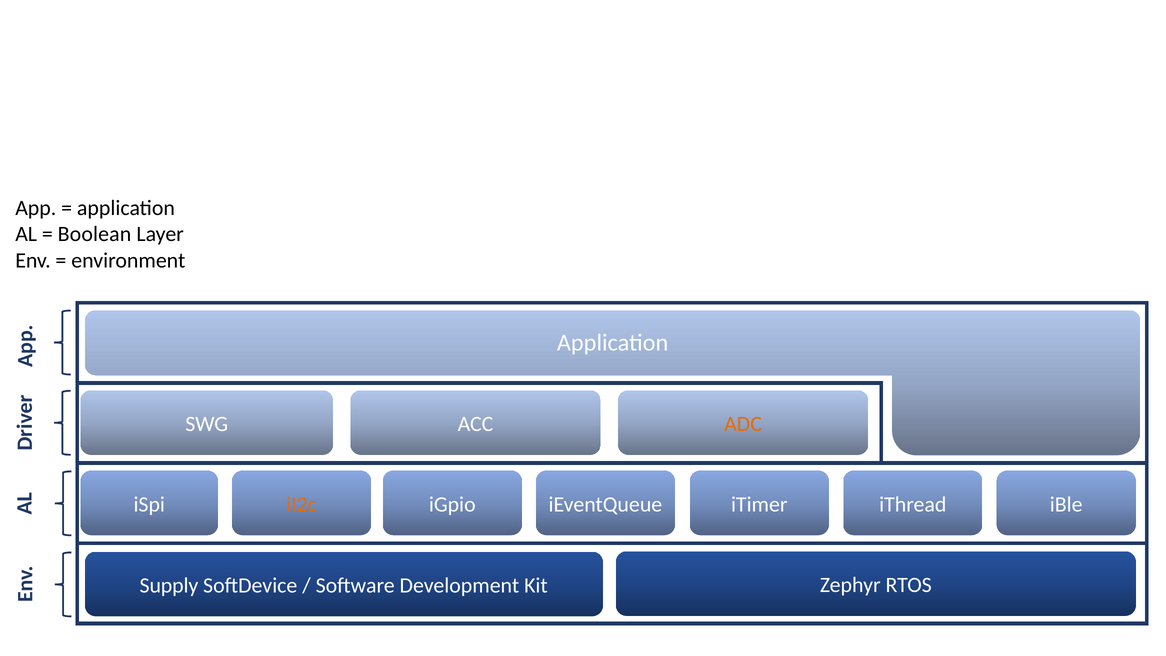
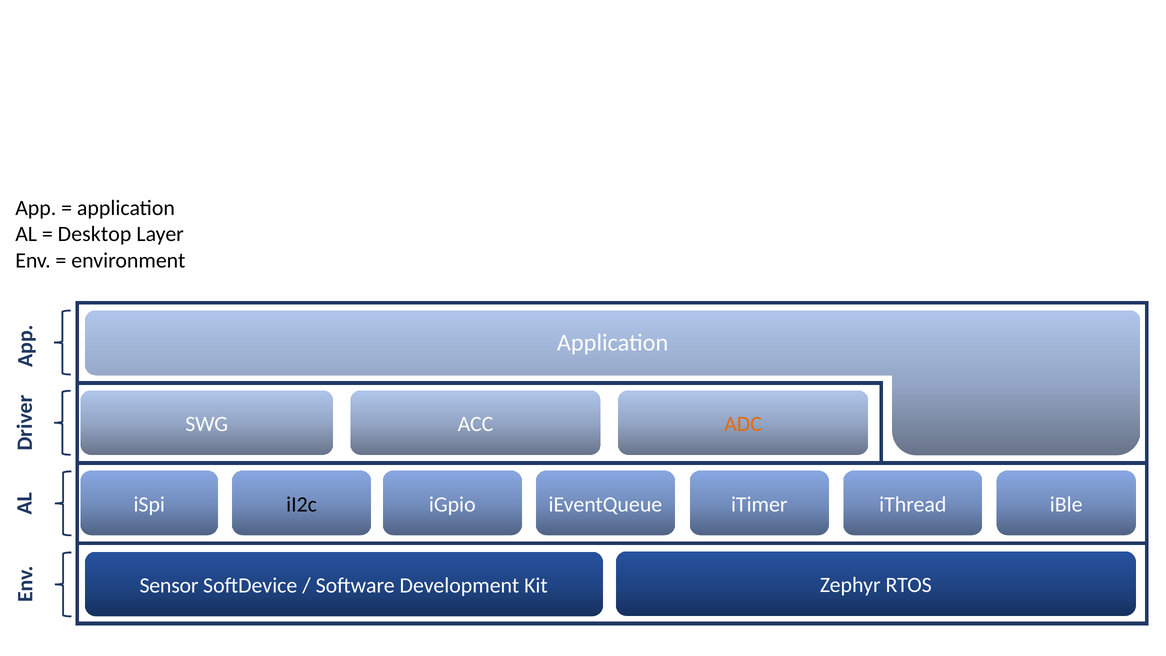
Boolean: Boolean -> Desktop (95, 234)
iI2c colour: orange -> black (302, 504)
Supply: Supply -> Sensor (169, 585)
